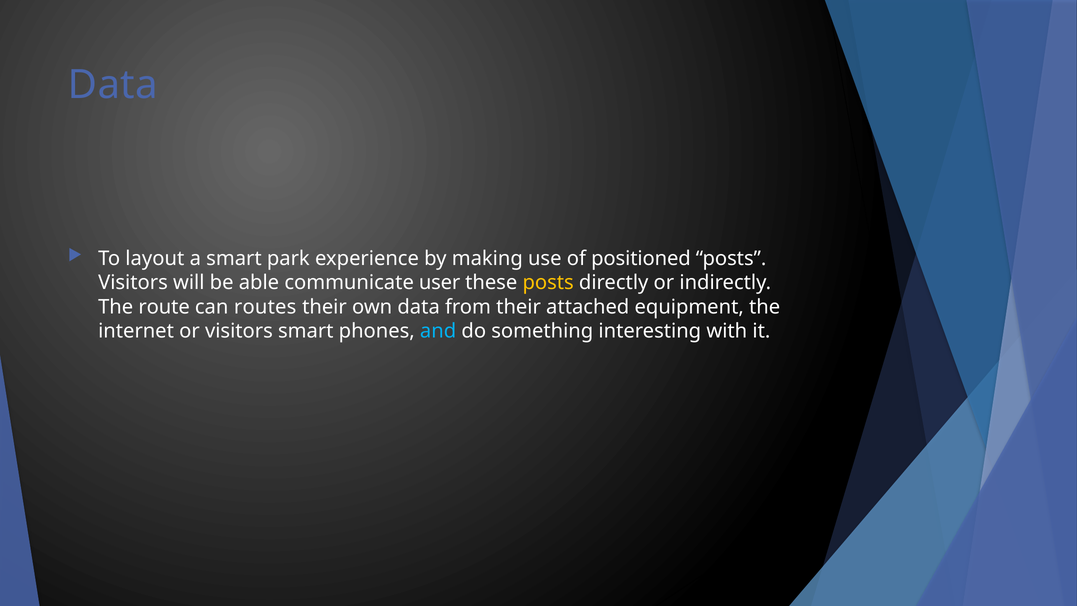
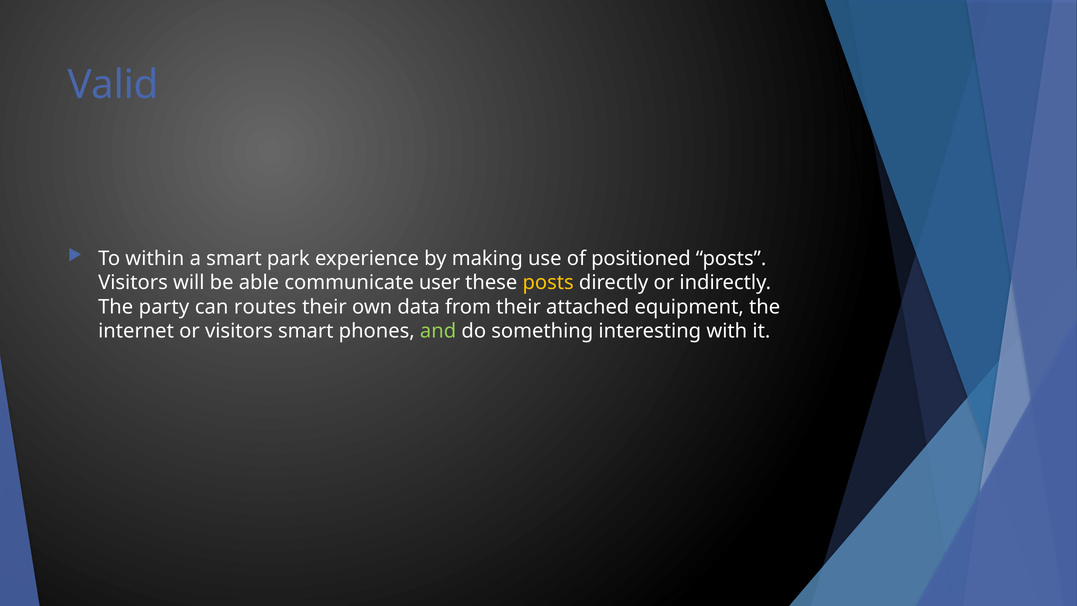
Data: Data -> Valid (113, 85)
layout: layout -> within (155, 258)
route: route -> party (164, 307)
and colour: light blue -> light green (438, 331)
